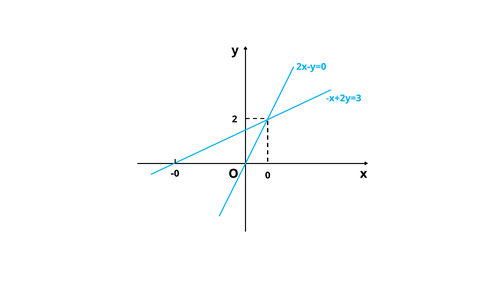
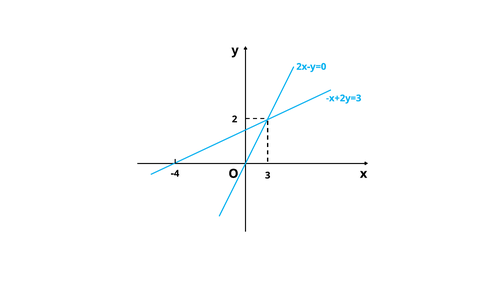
0: 0 -> 3 (268, 175)
-0: -0 -> -4 (175, 173)
